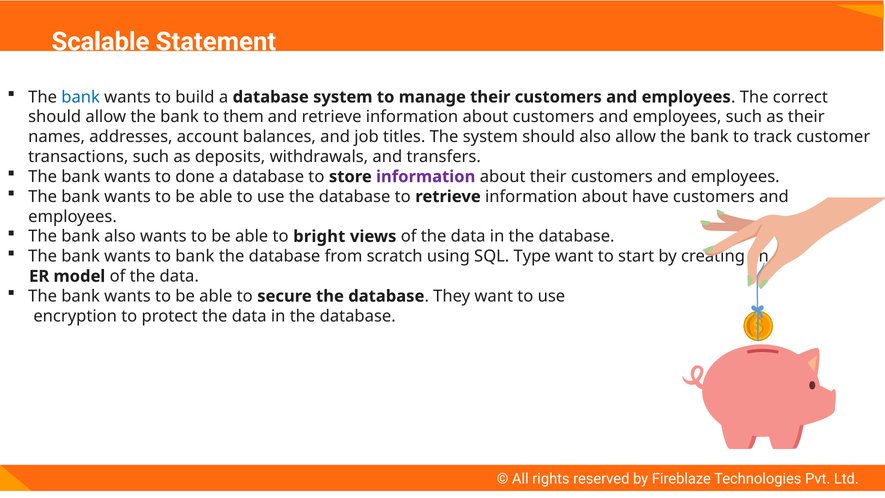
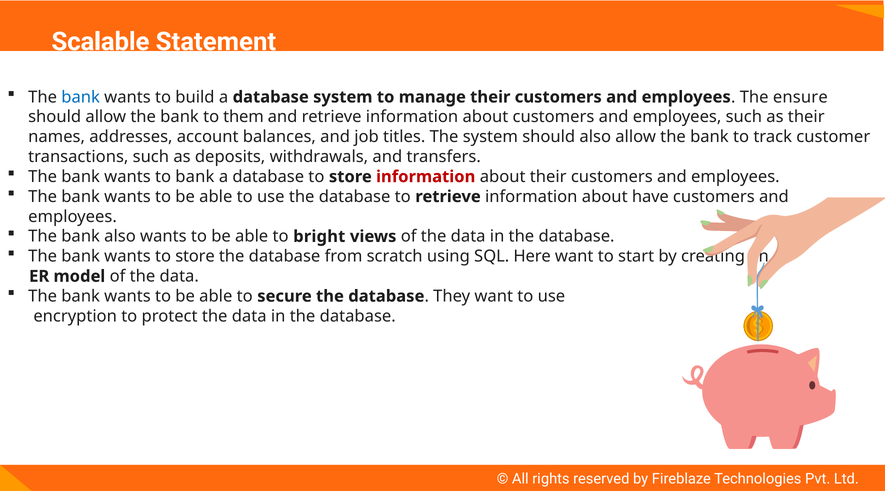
correct: correct -> ensure (800, 97)
to done: done -> bank (195, 177)
information colour: purple -> red (426, 177)
wants to bank: bank -> store (195, 256)
Type: Type -> Here (532, 256)
